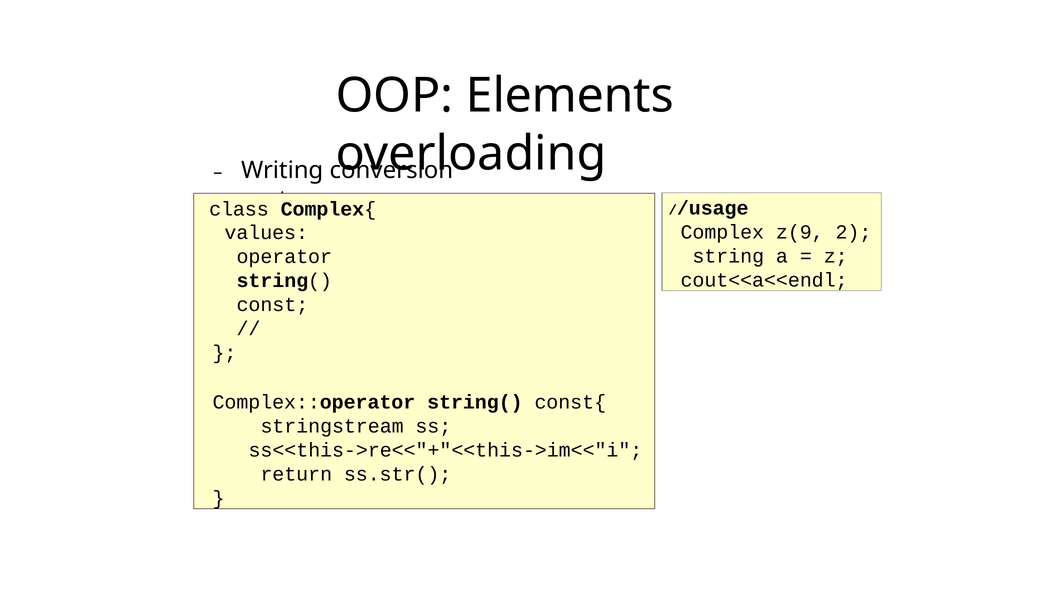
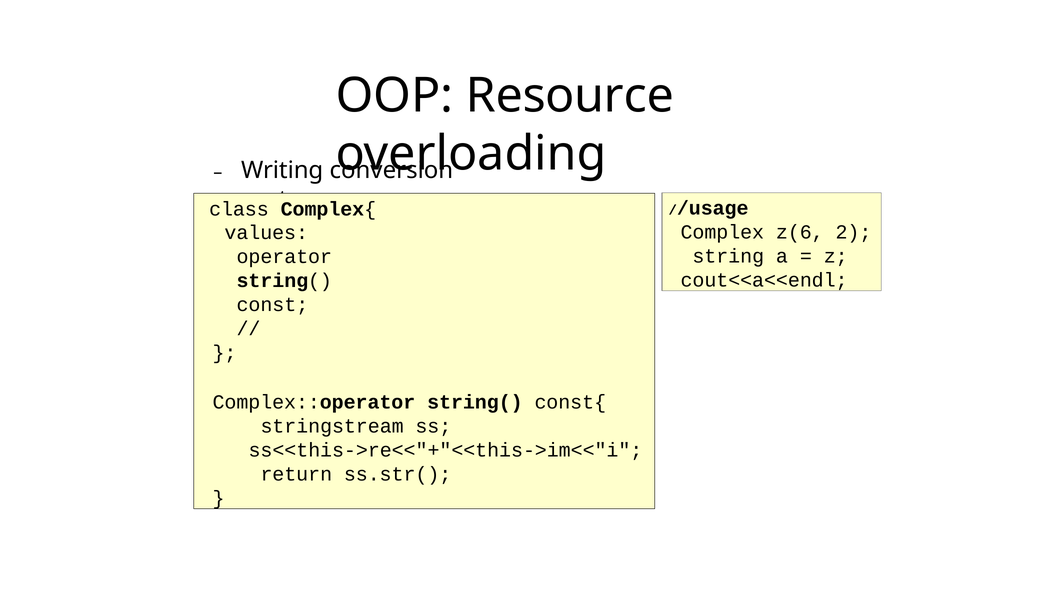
Elements: Elements -> Resource (570, 96)
z(9: z(9 -> z(6 (800, 232)
